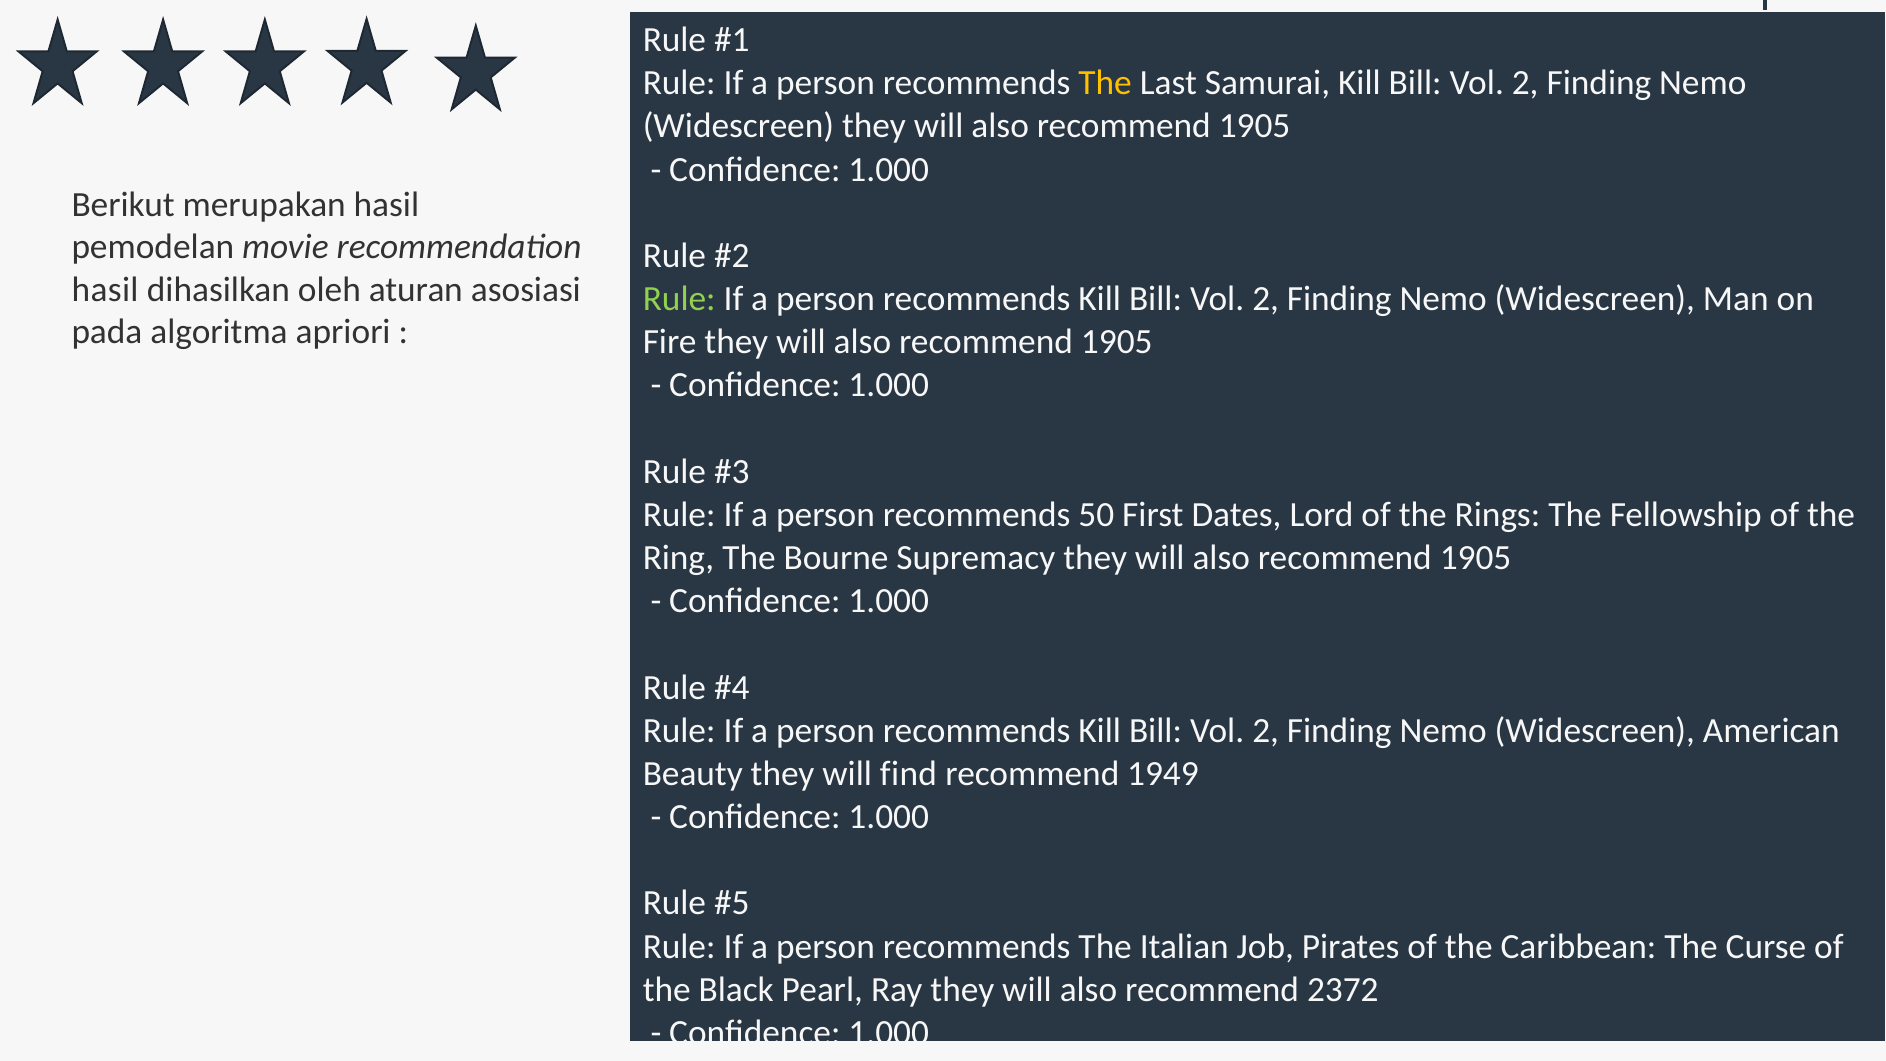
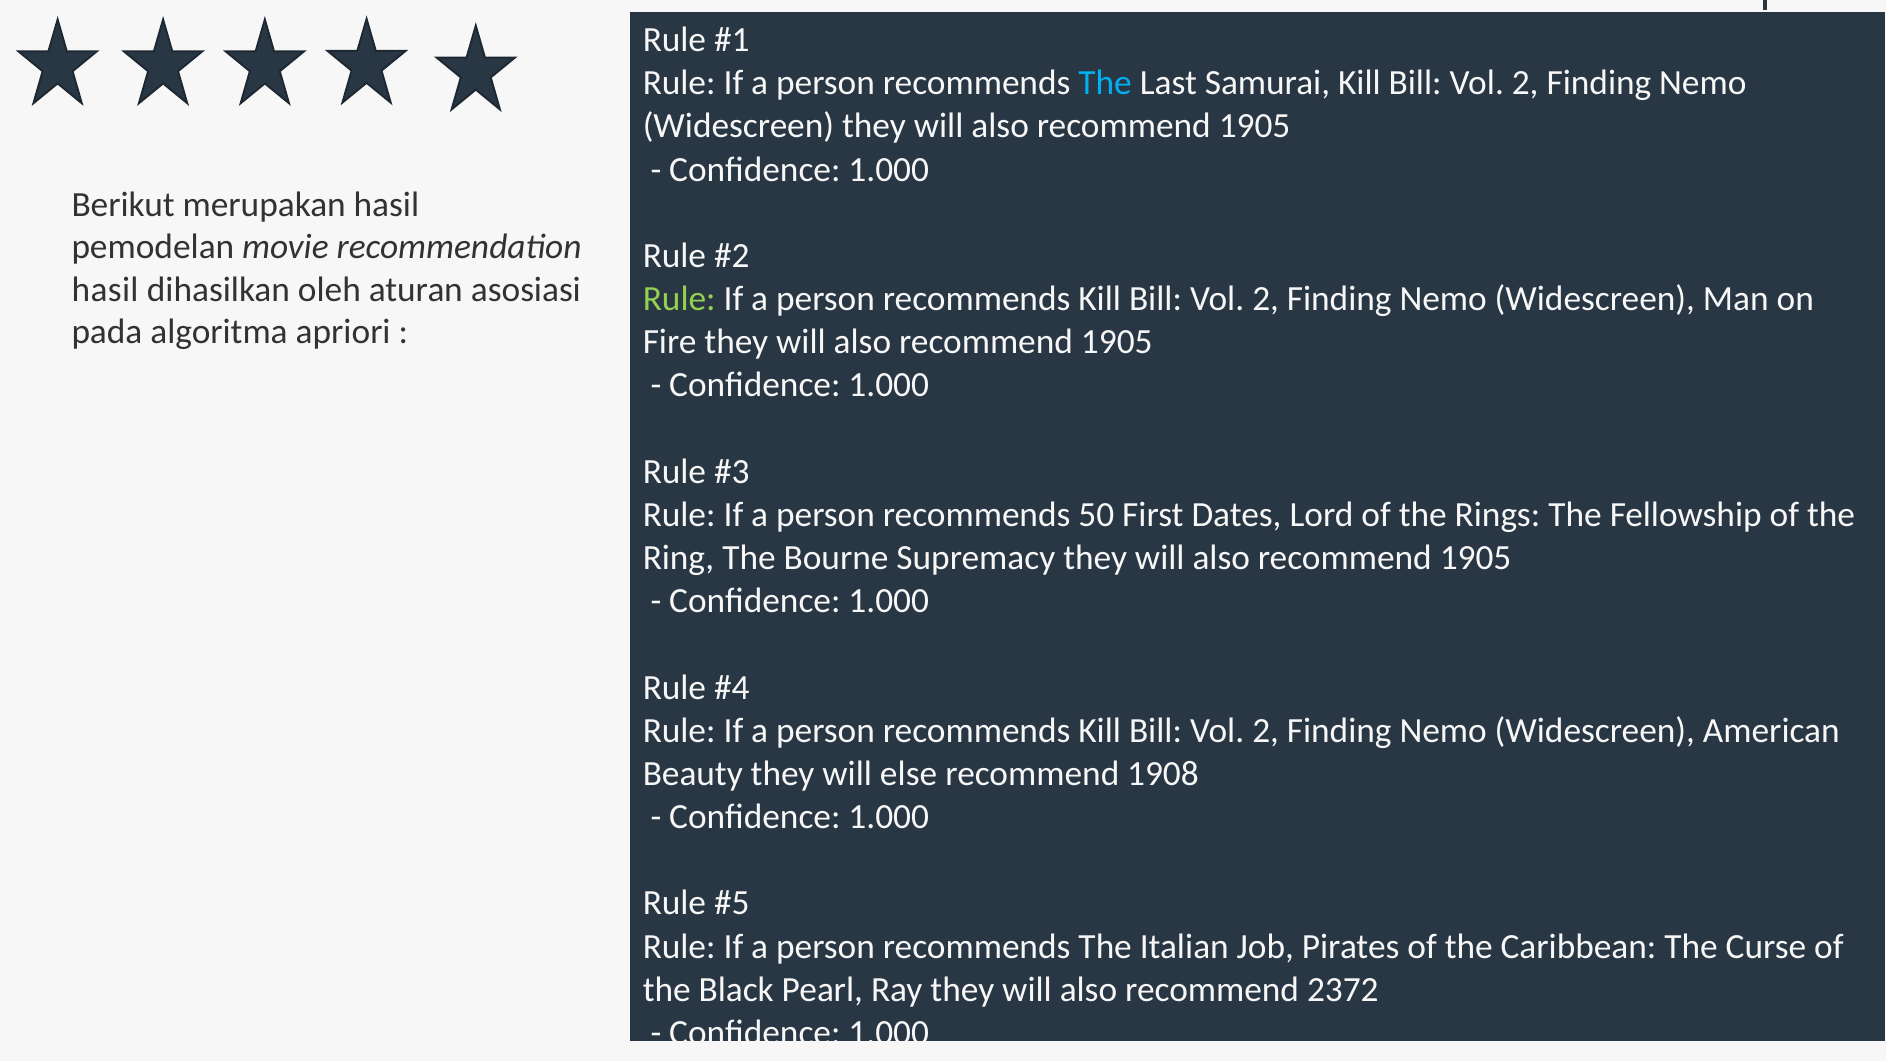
The colour: yellow -> light blue (1105, 83)
find: find -> else (909, 774)
1949: 1949 -> 1908 (1163, 774)
